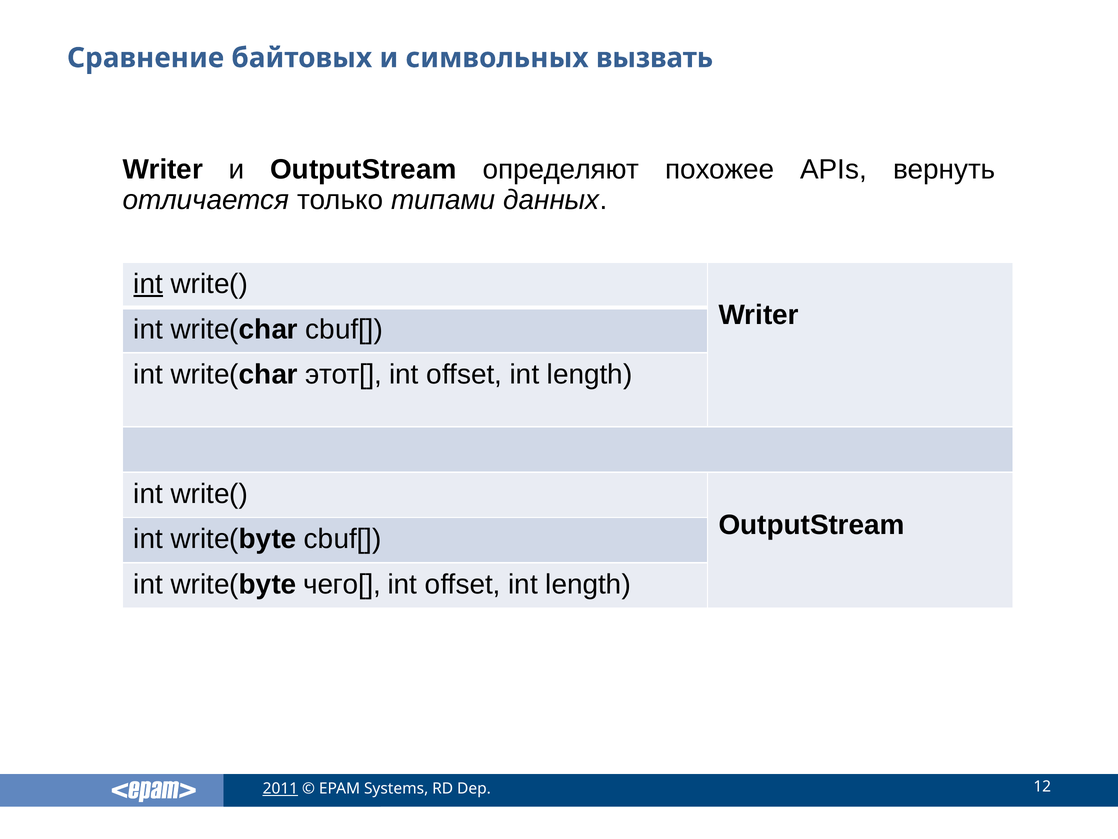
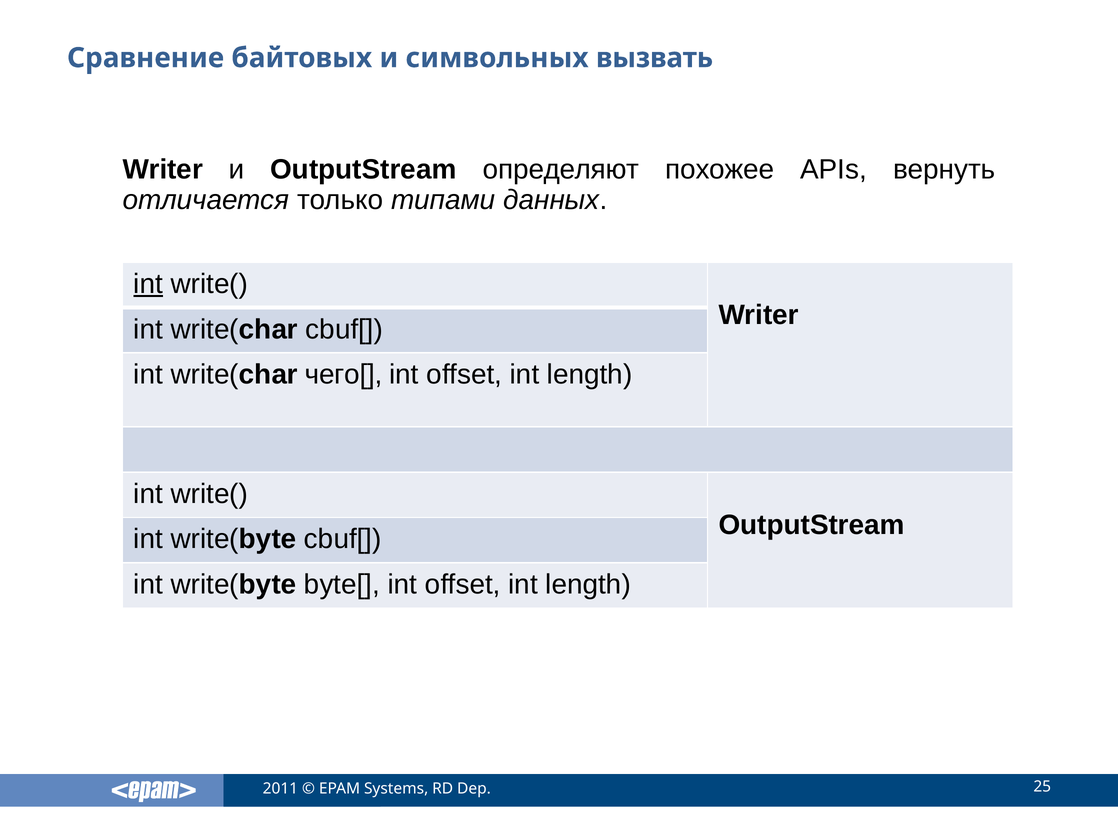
этот[: этот[ -> чего[ (344, 374)
чего[: чего[ -> byte[ (342, 584)
2011 underline: present -> none (280, 788)
12: 12 -> 25 (1042, 786)
